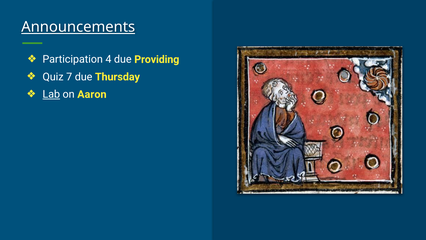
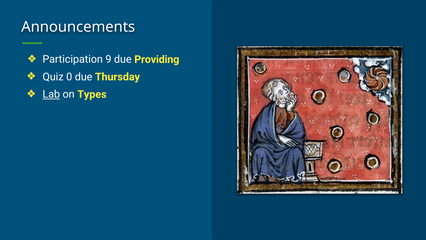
Announcements underline: present -> none (78, 27)
4: 4 -> 9 (108, 59)
7: 7 -> 0 (69, 77)
Aaron: Aaron -> Types (92, 94)
